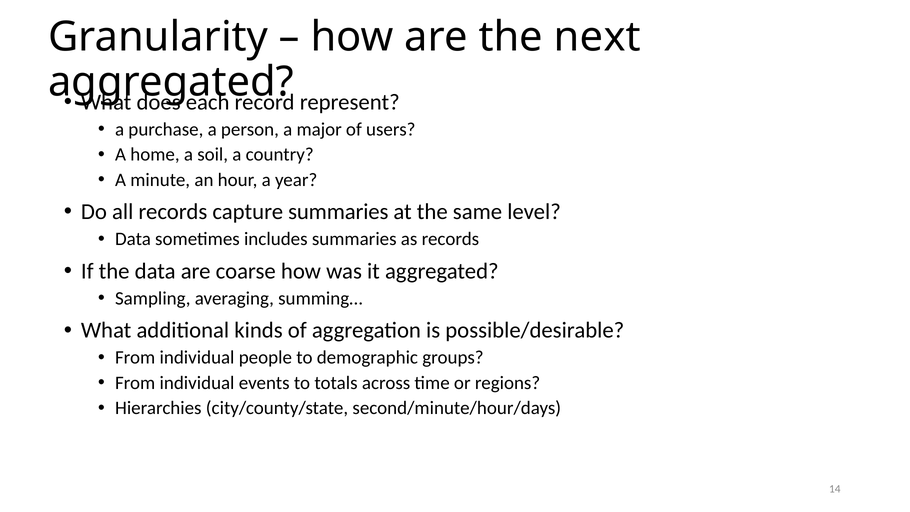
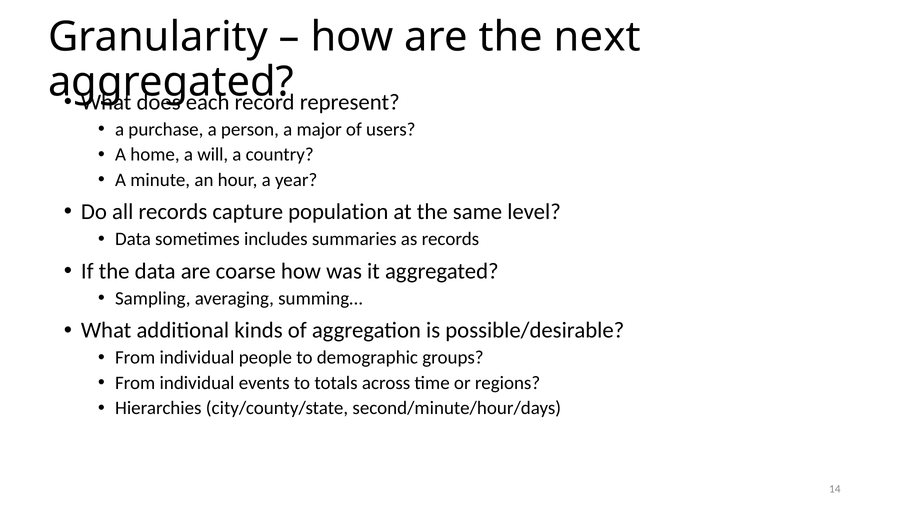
soil: soil -> will (213, 155)
capture summaries: summaries -> population (338, 212)
